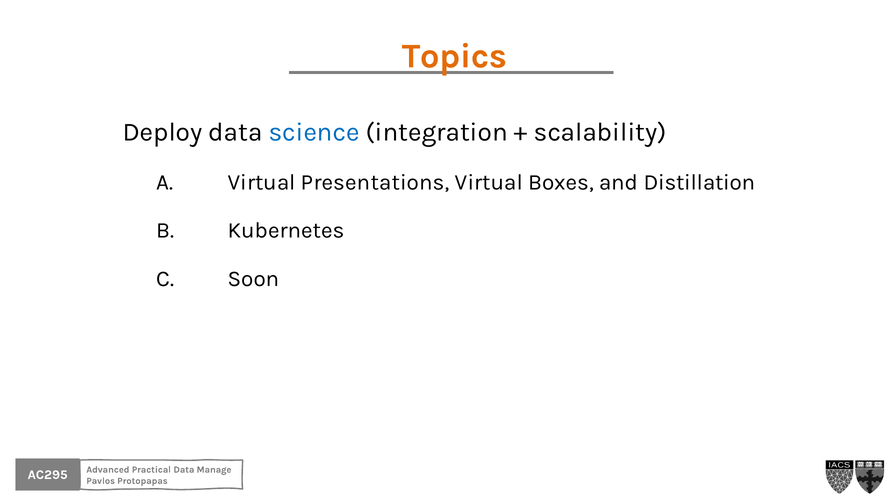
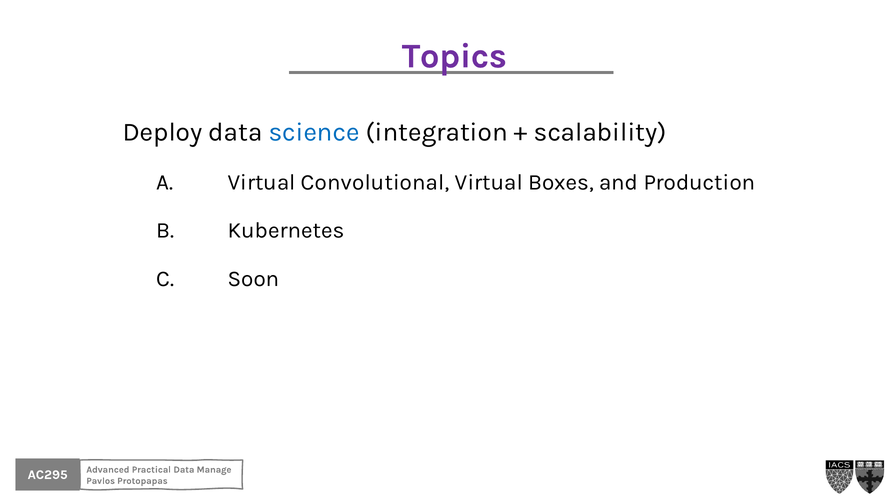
Topics colour: orange -> purple (454, 56)
Presentations: Presentations -> Convolutional (375, 182)
Distillation: Distillation -> Production (699, 182)
